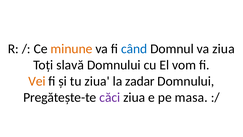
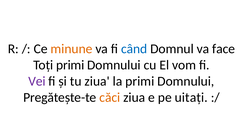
va ziua: ziua -> face (224, 49)
Toți slavă: slavă -> primi (70, 65)
Vei colour: orange -> purple (37, 81)
la zadar: zadar -> primi (140, 81)
căci colour: purple -> orange (110, 97)
masa: masa -> uitați (191, 97)
